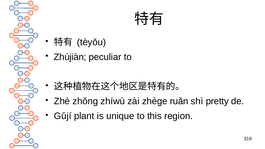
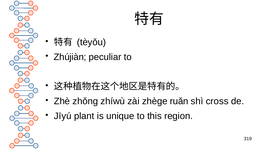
pretty: pretty -> cross (217, 101)
Gǔjí: Gǔjí -> Jīyú (63, 116)
